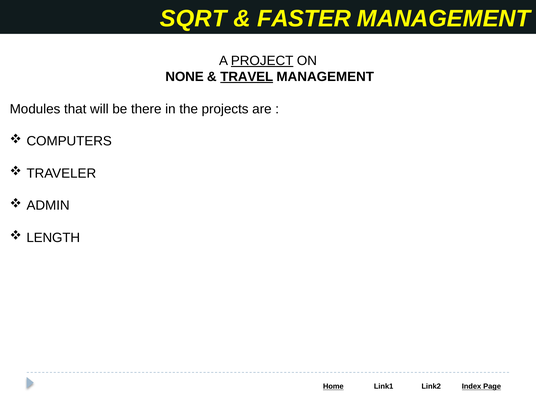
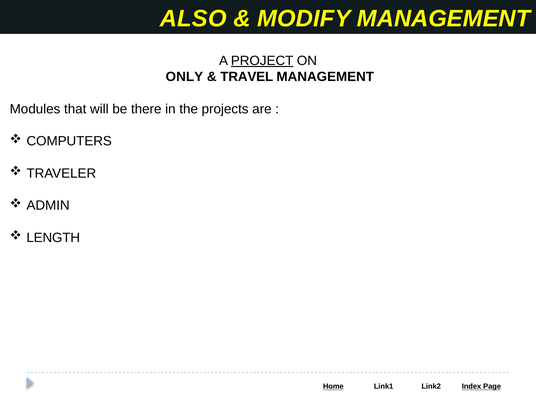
SQRT: SQRT -> ALSO (193, 19)
FASTER: FASTER -> MODIFY (304, 19)
NONE: NONE -> ONLY (184, 77)
TRAVEL underline: present -> none (247, 77)
